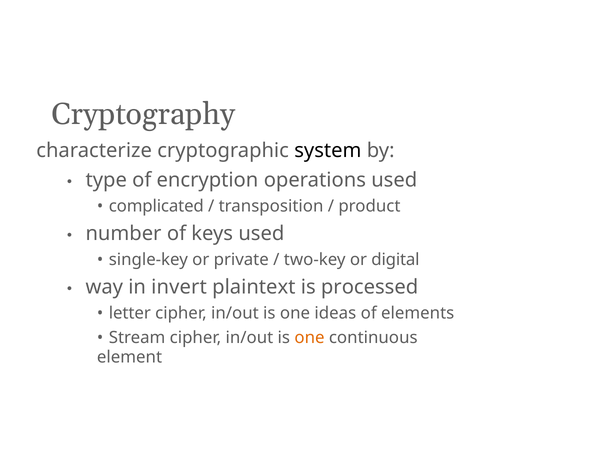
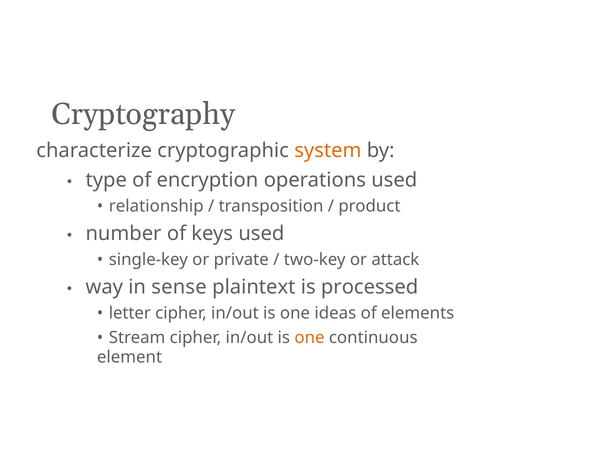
system colour: black -> orange (328, 151)
complicated: complicated -> relationship (156, 206)
digital: digital -> attack (395, 259)
invert: invert -> sense (179, 287)
